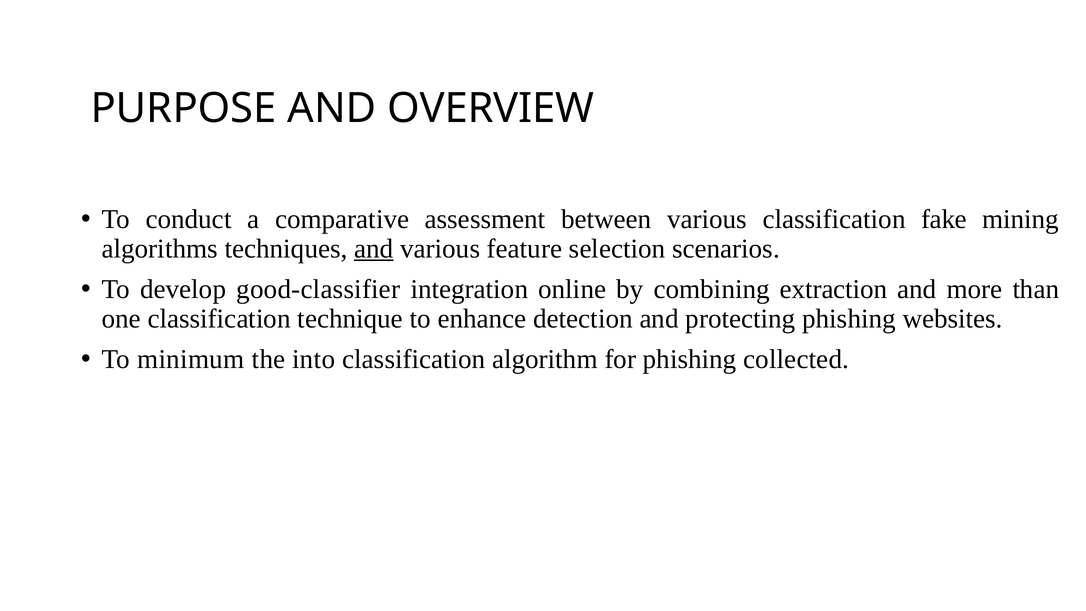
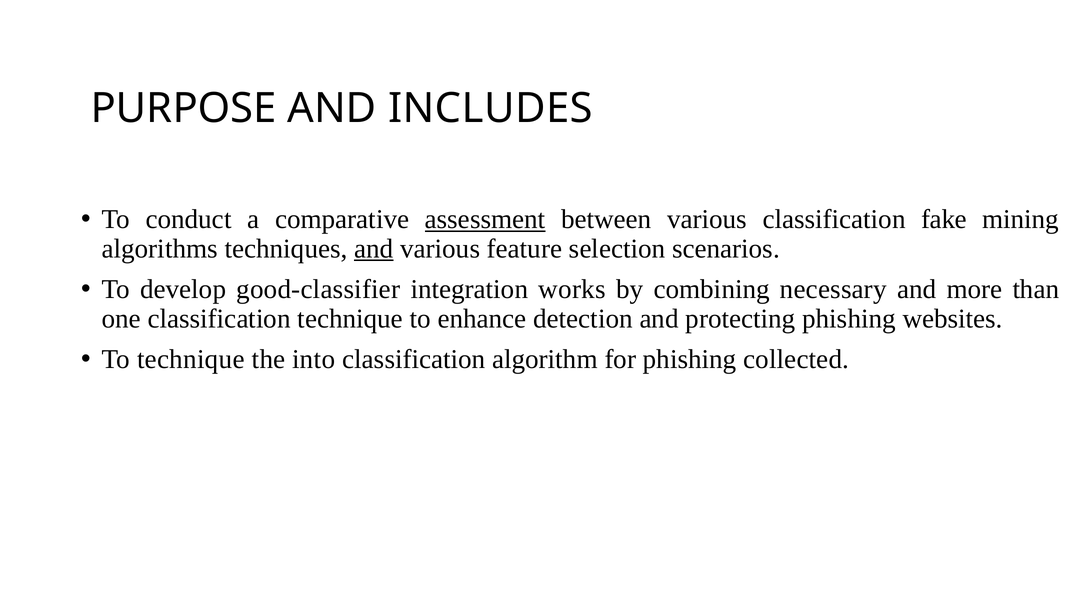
OVERVIEW: OVERVIEW -> INCLUDES (490, 108)
assessment underline: none -> present (485, 219)
online: online -> works (572, 289)
extraction: extraction -> necessary (833, 289)
To minimum: minimum -> technique (191, 359)
